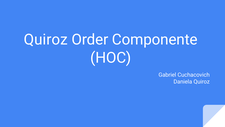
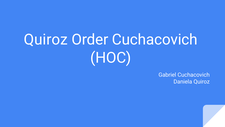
Order Componente: Componente -> Cuchacovich (155, 40)
